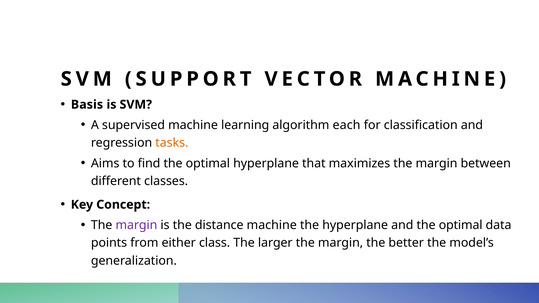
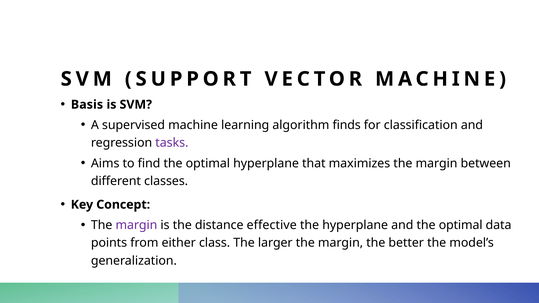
each: each -> finds (347, 125)
tasks colour: orange -> purple (172, 143)
distance machine: machine -> effective (272, 225)
